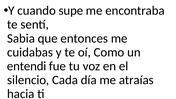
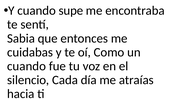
entendi: entendi -> cuando (27, 66)
